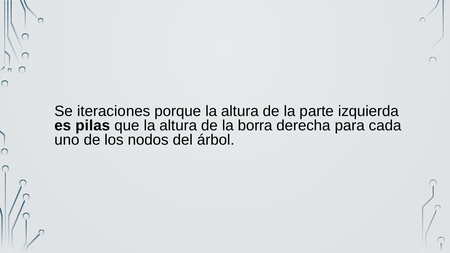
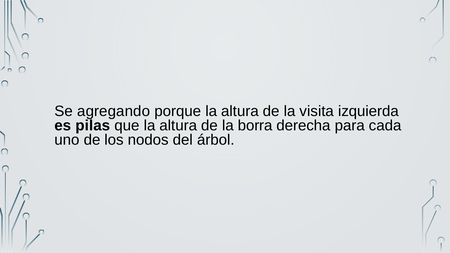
iteraciones: iteraciones -> agregando (114, 111)
parte: parte -> visita (317, 111)
